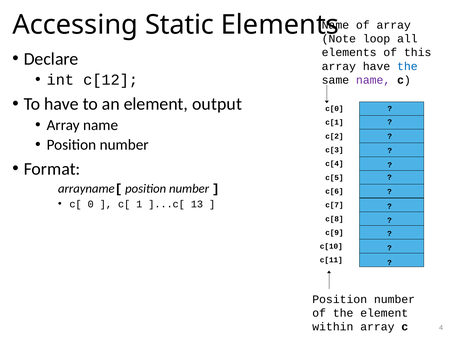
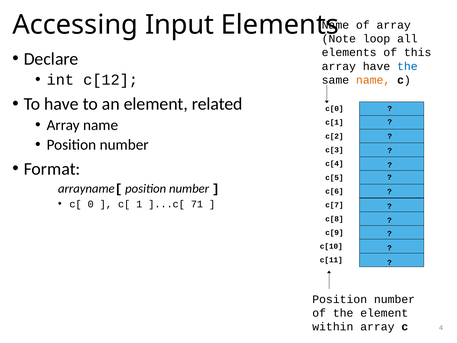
Static: Static -> Input (180, 25)
name colour: purple -> orange (373, 80)
output: output -> related (217, 104)
13: 13 -> 71 (197, 204)
